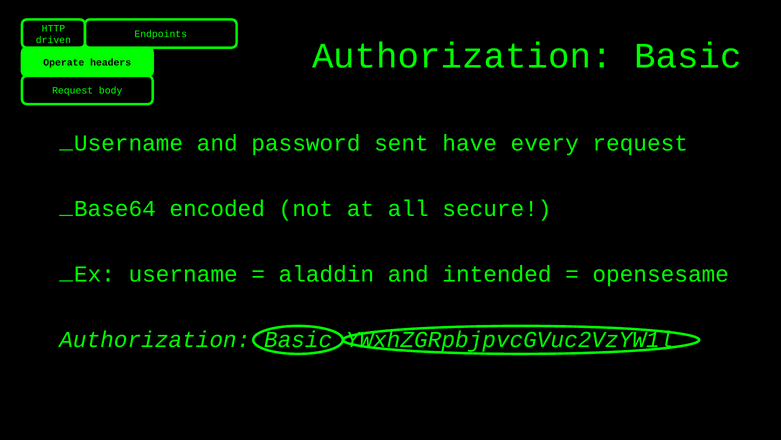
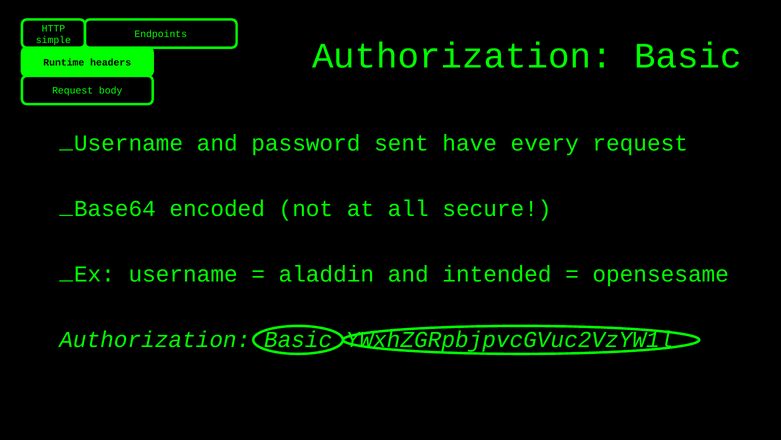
driven: driven -> simple (53, 40)
Operate: Operate -> Runtime (64, 62)
